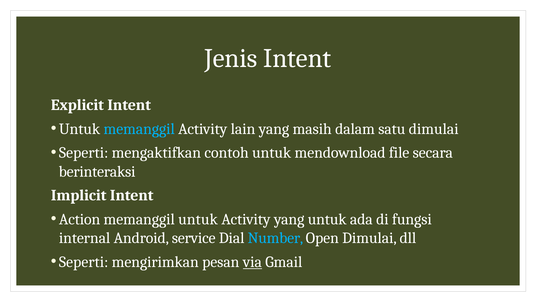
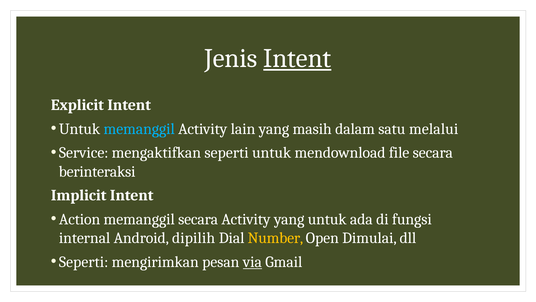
Intent underline: none -> present (297, 58)
satu dimulai: dimulai -> melalui (434, 129)
Seperti: Seperti -> Service (84, 153)
mengaktifkan contoh: contoh -> seperti (227, 153)
memanggil untuk: untuk -> secara (198, 219)
service: service -> dipilih (194, 238)
Number colour: light blue -> yellow (275, 238)
